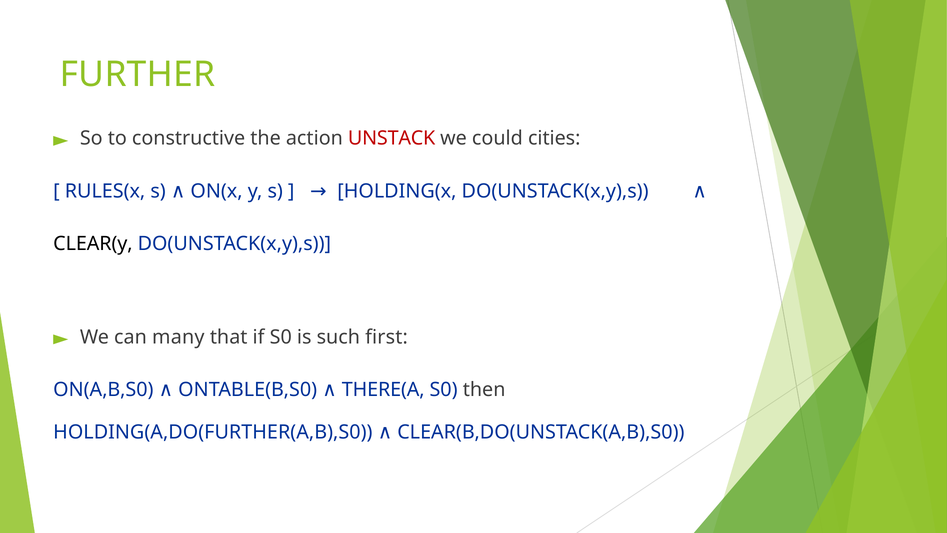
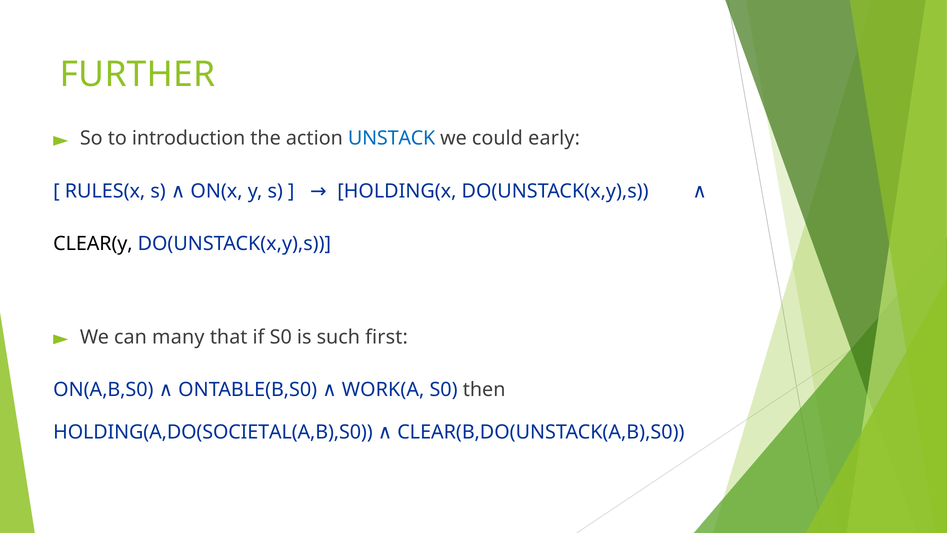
constructive: constructive -> introduction (189, 138)
UNSTACK colour: red -> blue (392, 138)
cities: cities -> early (554, 138)
THERE(A: THERE(A -> WORK(A (383, 389)
HOLDING(A,DO(FURTHER(A,B),S0: HOLDING(A,DO(FURTHER(A,B),S0 -> HOLDING(A,DO(SOCIETAL(A,B),S0 (213, 432)
